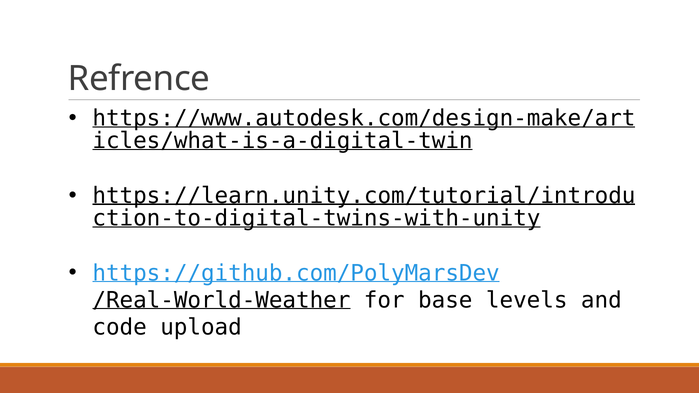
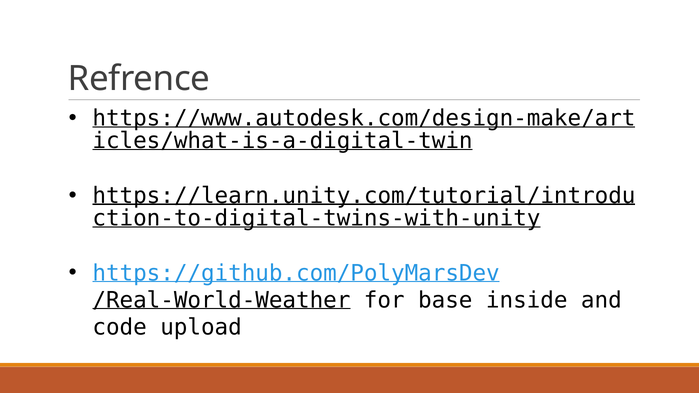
levels: levels -> inside (527, 300)
